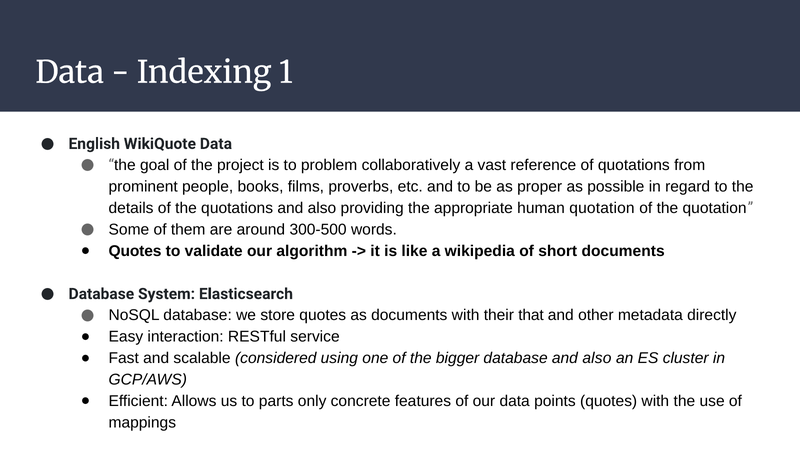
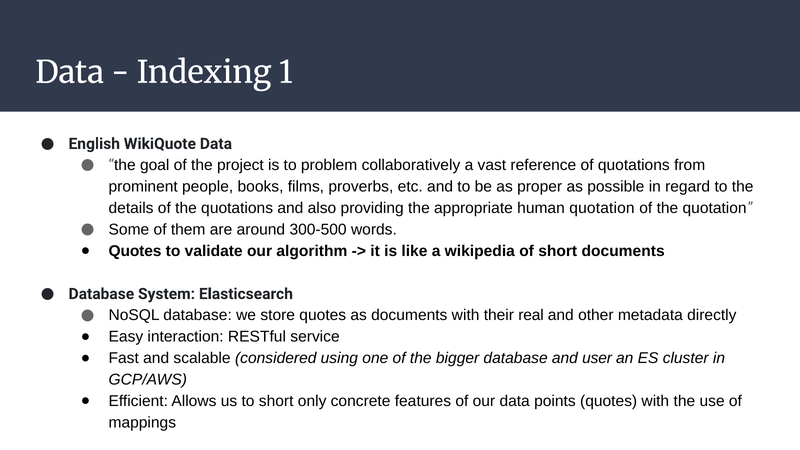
that: that -> real (531, 315)
database and also: also -> user (597, 358)
to parts: parts -> short (276, 401)
